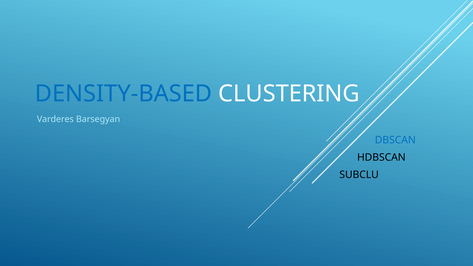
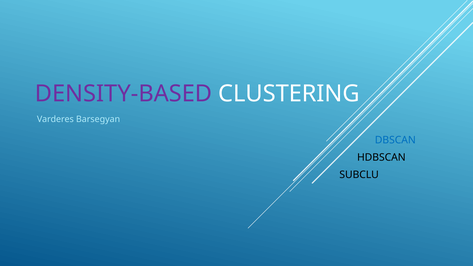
DENSITY-BASED colour: blue -> purple (124, 94)
